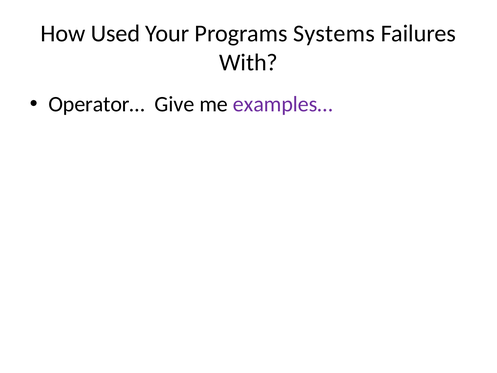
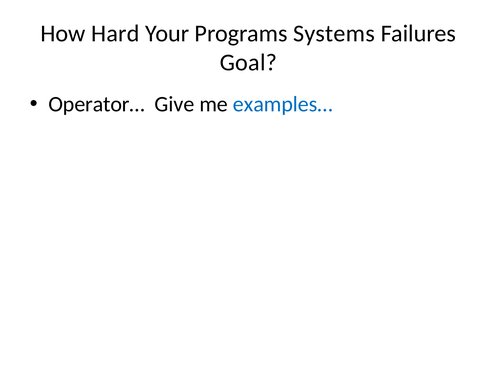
Used: Used -> Hard (115, 34)
With: With -> Goal (248, 63)
examples… colour: purple -> blue (283, 104)
